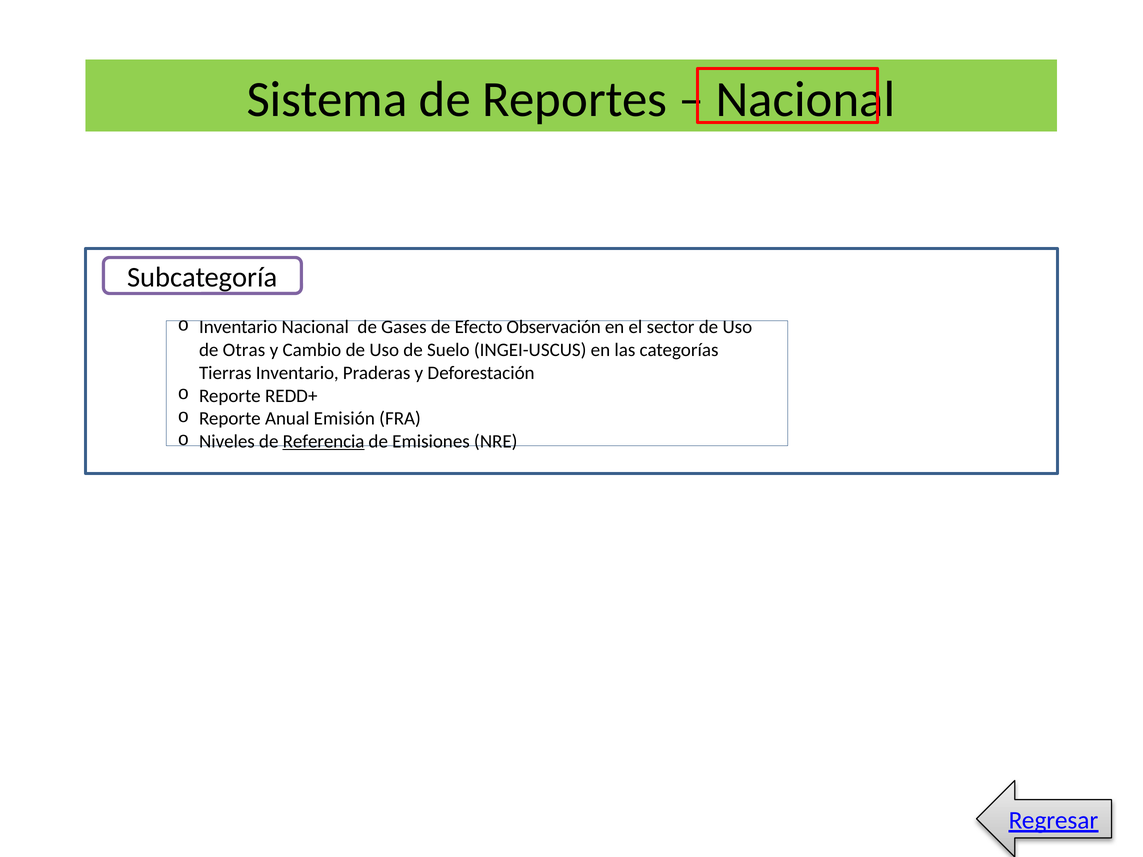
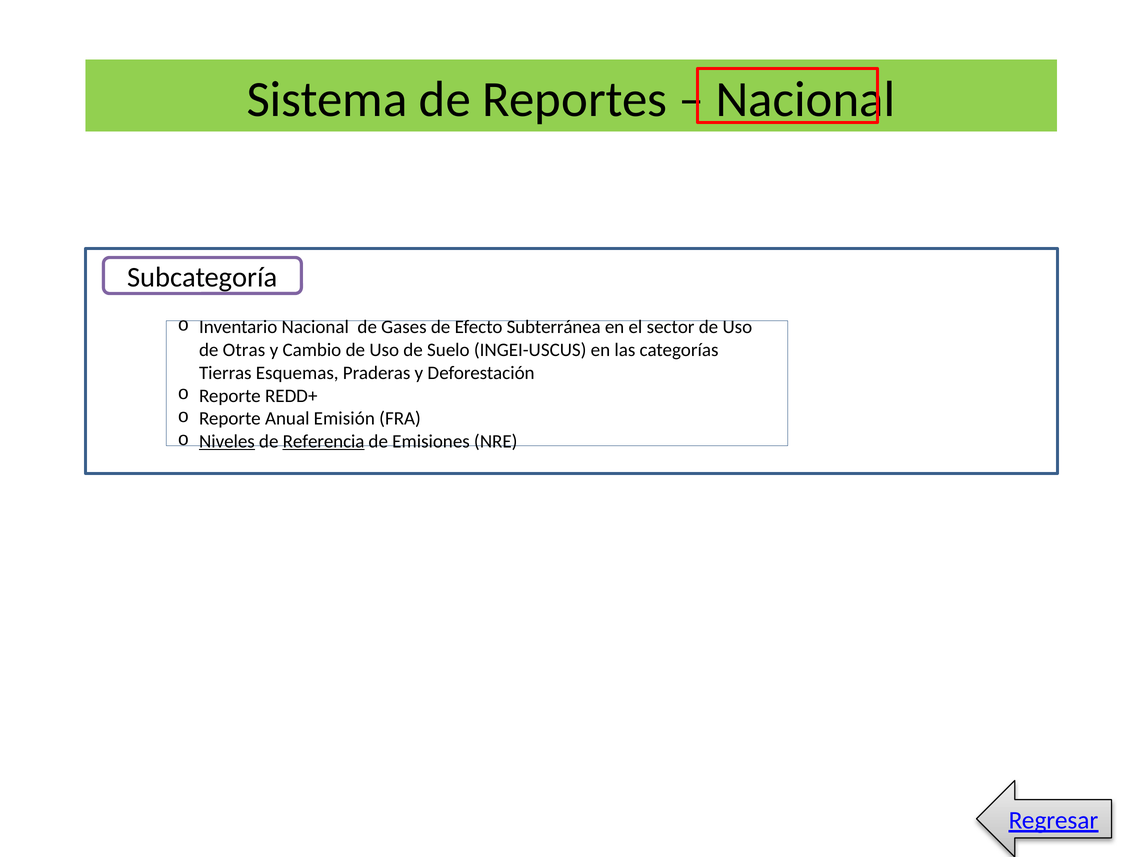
Observación: Observación -> Subterránea (554, 327)
Tierras Inventario: Inventario -> Esquemas (297, 373)
Niveles underline: none -> present (227, 442)
